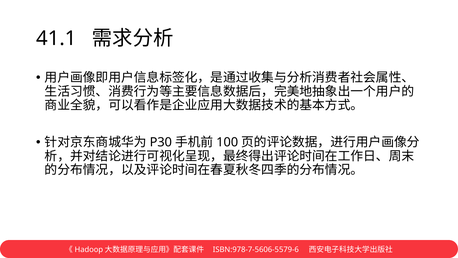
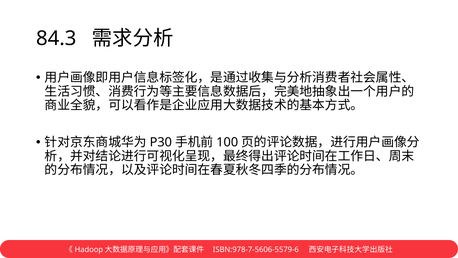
41.1: 41.1 -> 84.3 (56, 38)
